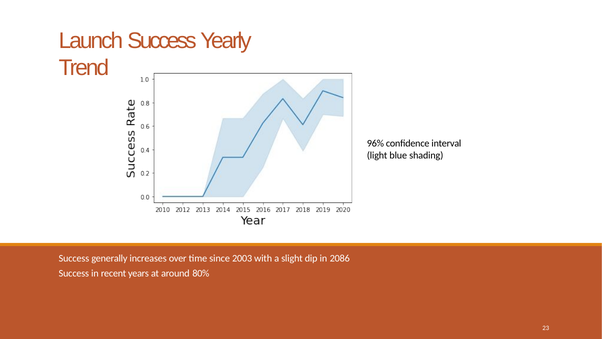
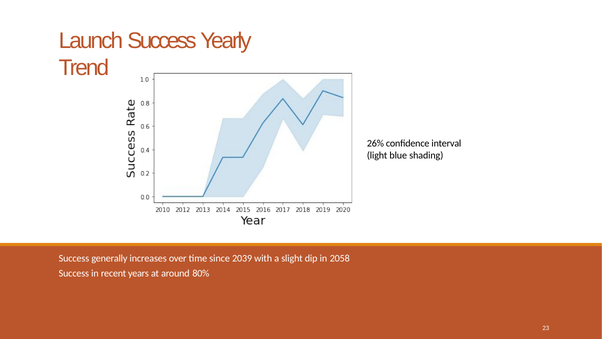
96%: 96% -> 26% (375, 143)
2003: 2003 -> 2039 (242, 258)
2086: 2086 -> 2058 (340, 258)
